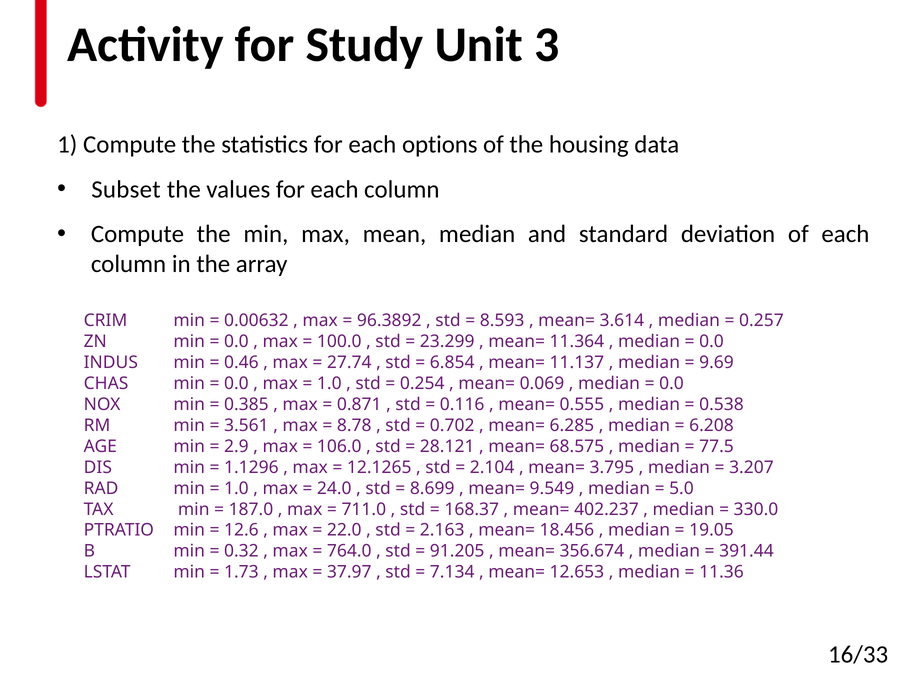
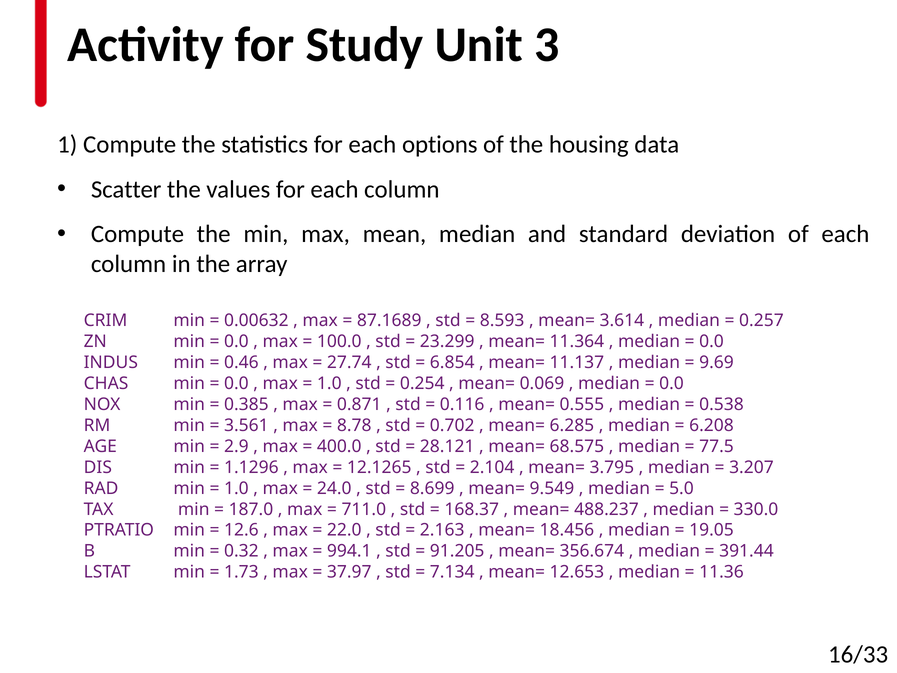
Subset: Subset -> Scatter (126, 189)
96.3892: 96.3892 -> 87.1689 (389, 321)
106.0: 106.0 -> 400.0 (339, 446)
402.237: 402.237 -> 488.237 (606, 509)
764.0: 764.0 -> 994.1 (349, 551)
